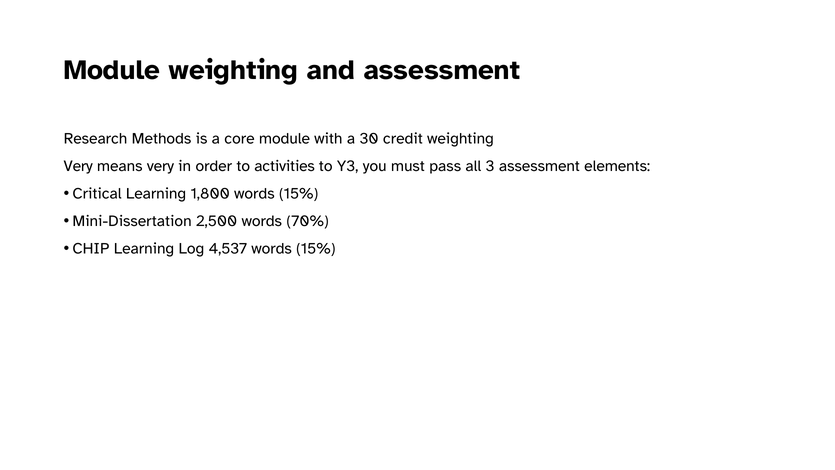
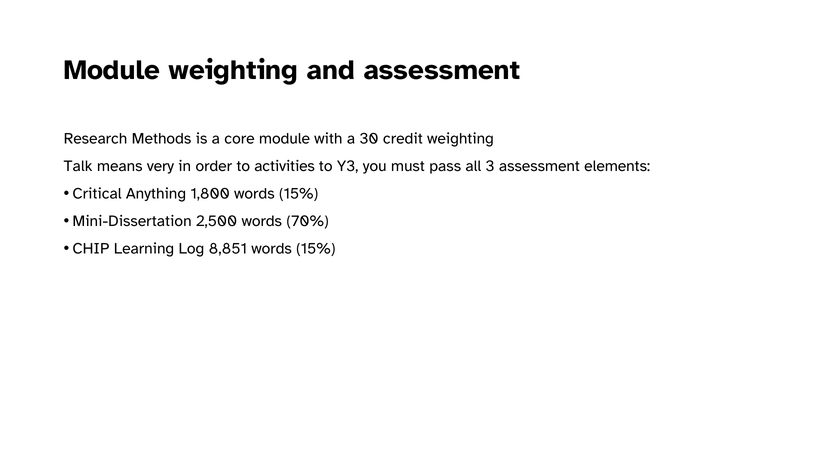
Very: Very -> Talk (78, 166)
Critical Learning: Learning -> Anything (156, 194)
4,537: 4,537 -> 8,851 (228, 249)
